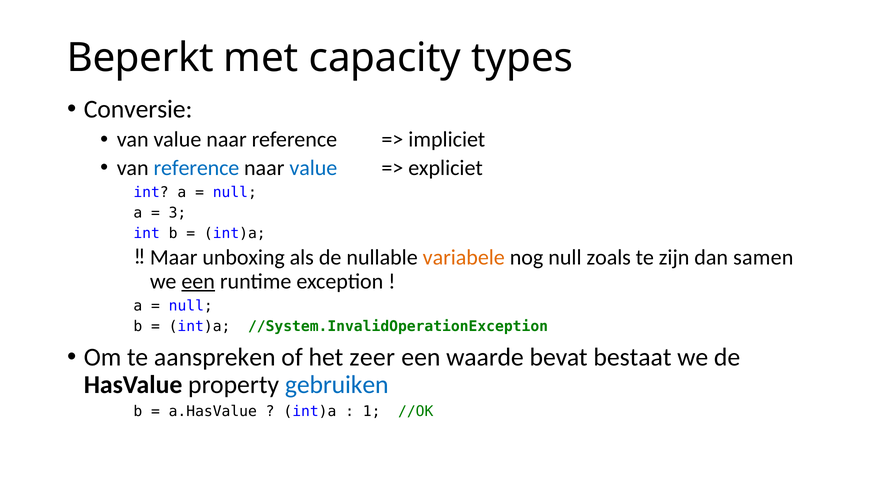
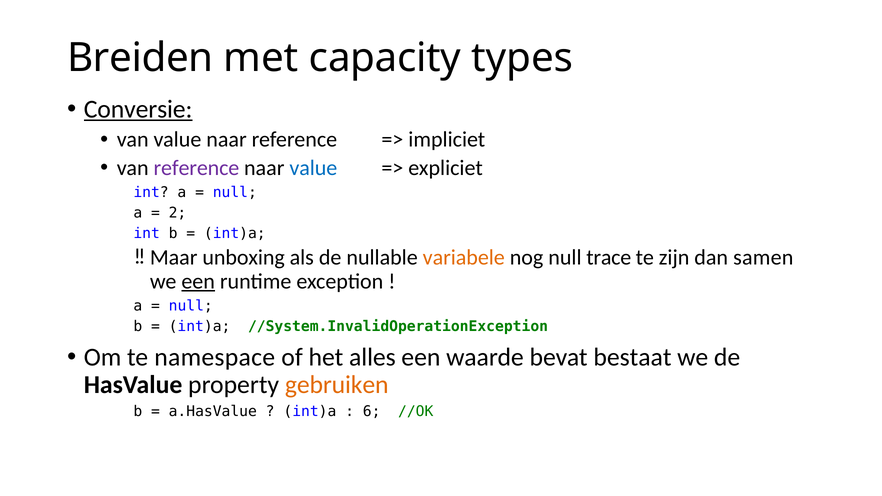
Beperkt: Beperkt -> Breiden (140, 58)
Conversie underline: none -> present (138, 109)
reference colour: blue -> purple (196, 168)
3: 3 -> 2 (178, 213)
zoals: zoals -> trace (609, 258)
aanspreken: aanspreken -> namespace (215, 357)
zeer: zeer -> alles (372, 357)
gebruiken colour: blue -> orange (337, 385)
1: 1 -> 6 (372, 411)
